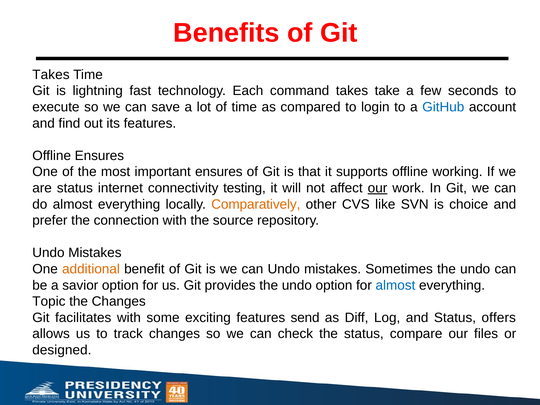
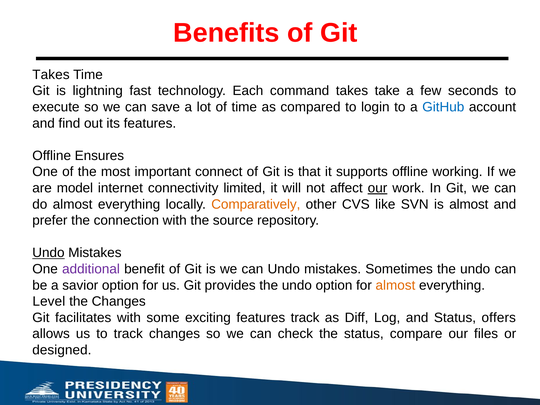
important ensures: ensures -> connect (219, 172)
are status: status -> model (75, 188)
testing: testing -> limited (244, 188)
is choice: choice -> almost (469, 204)
Undo underline: none -> present (48, 253)
additional colour: orange -> purple (91, 269)
almost colour: blue -> orange (395, 285)
Topic: Topic -> Level (49, 301)
features send: send -> track (305, 318)
